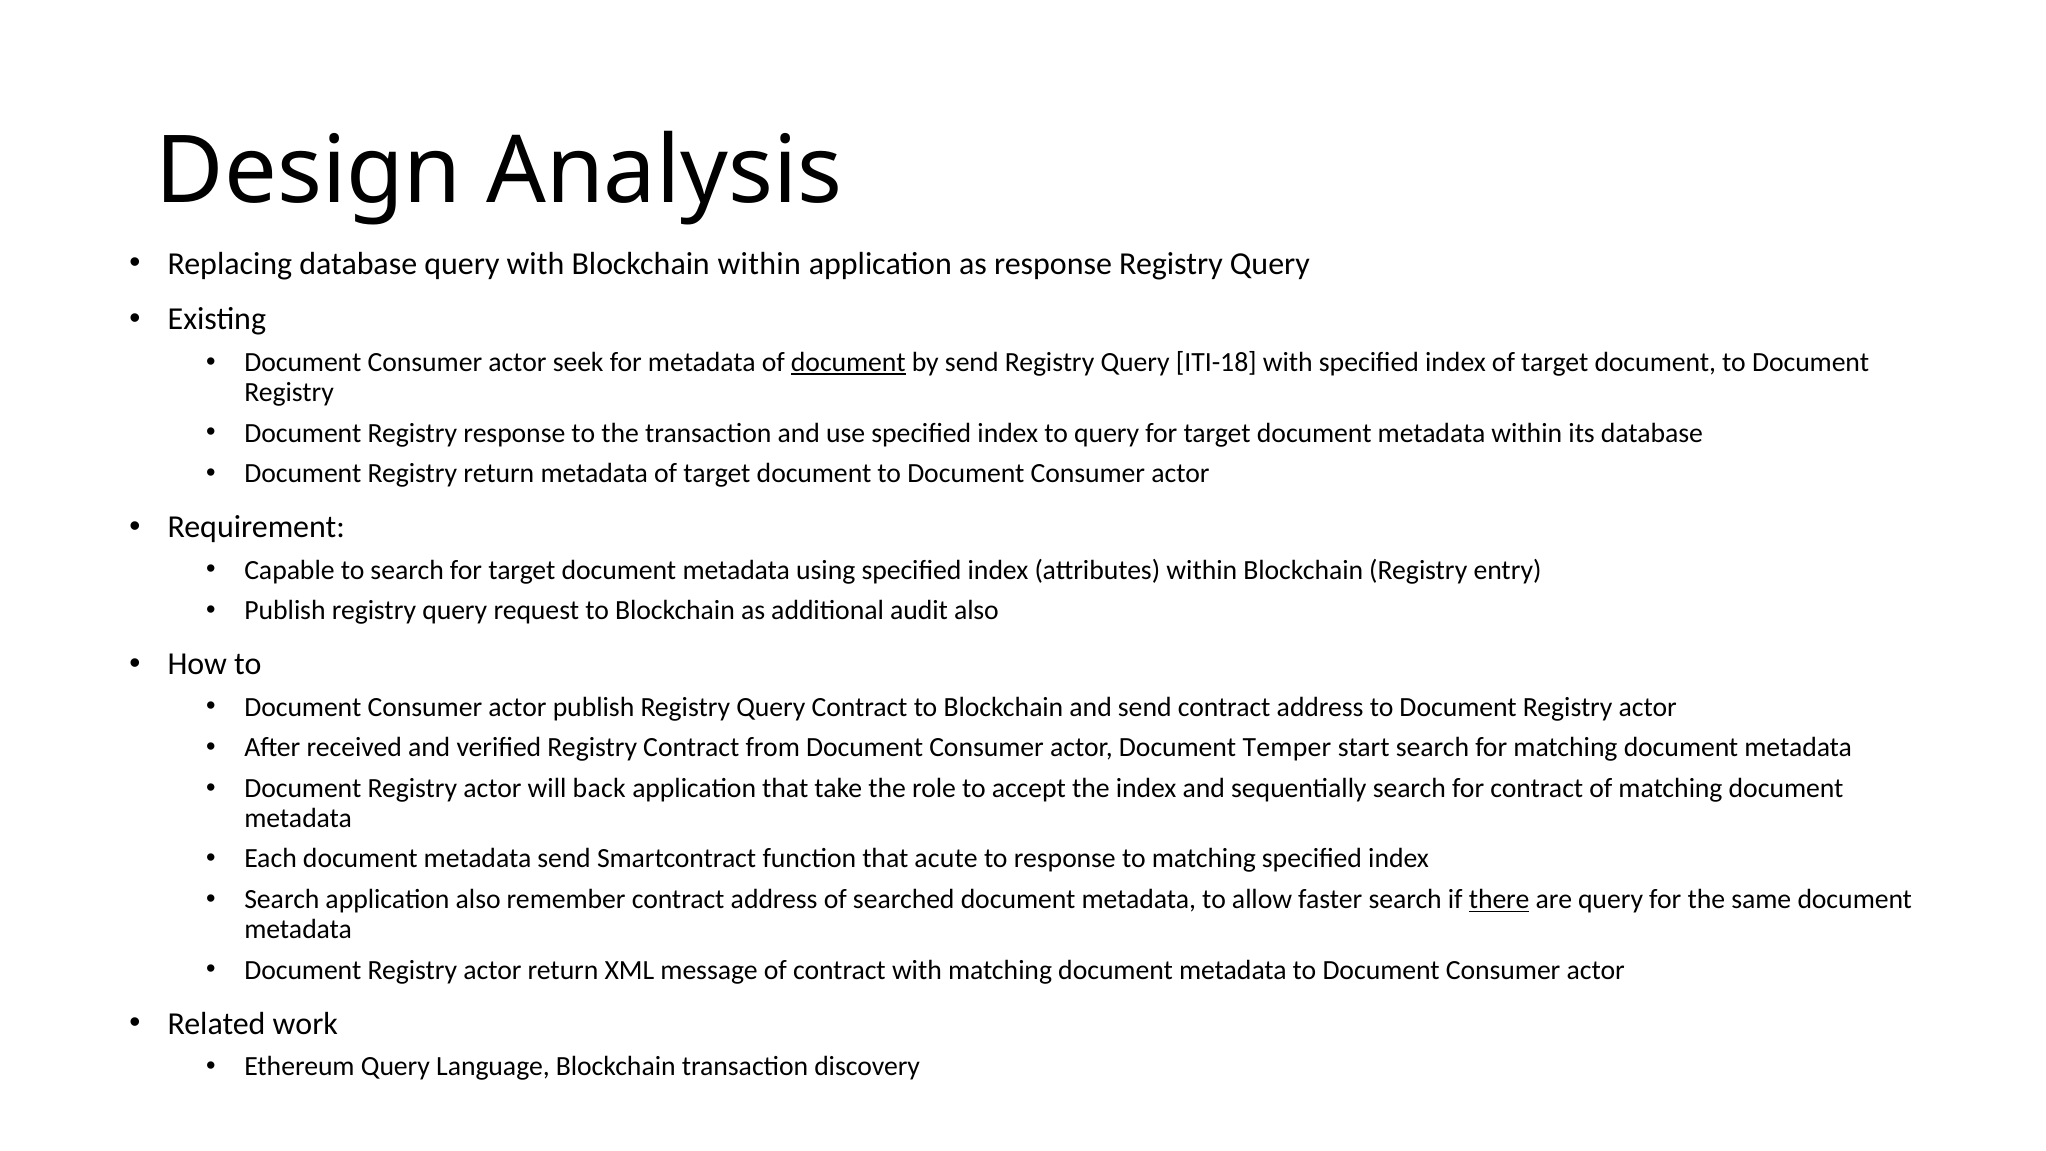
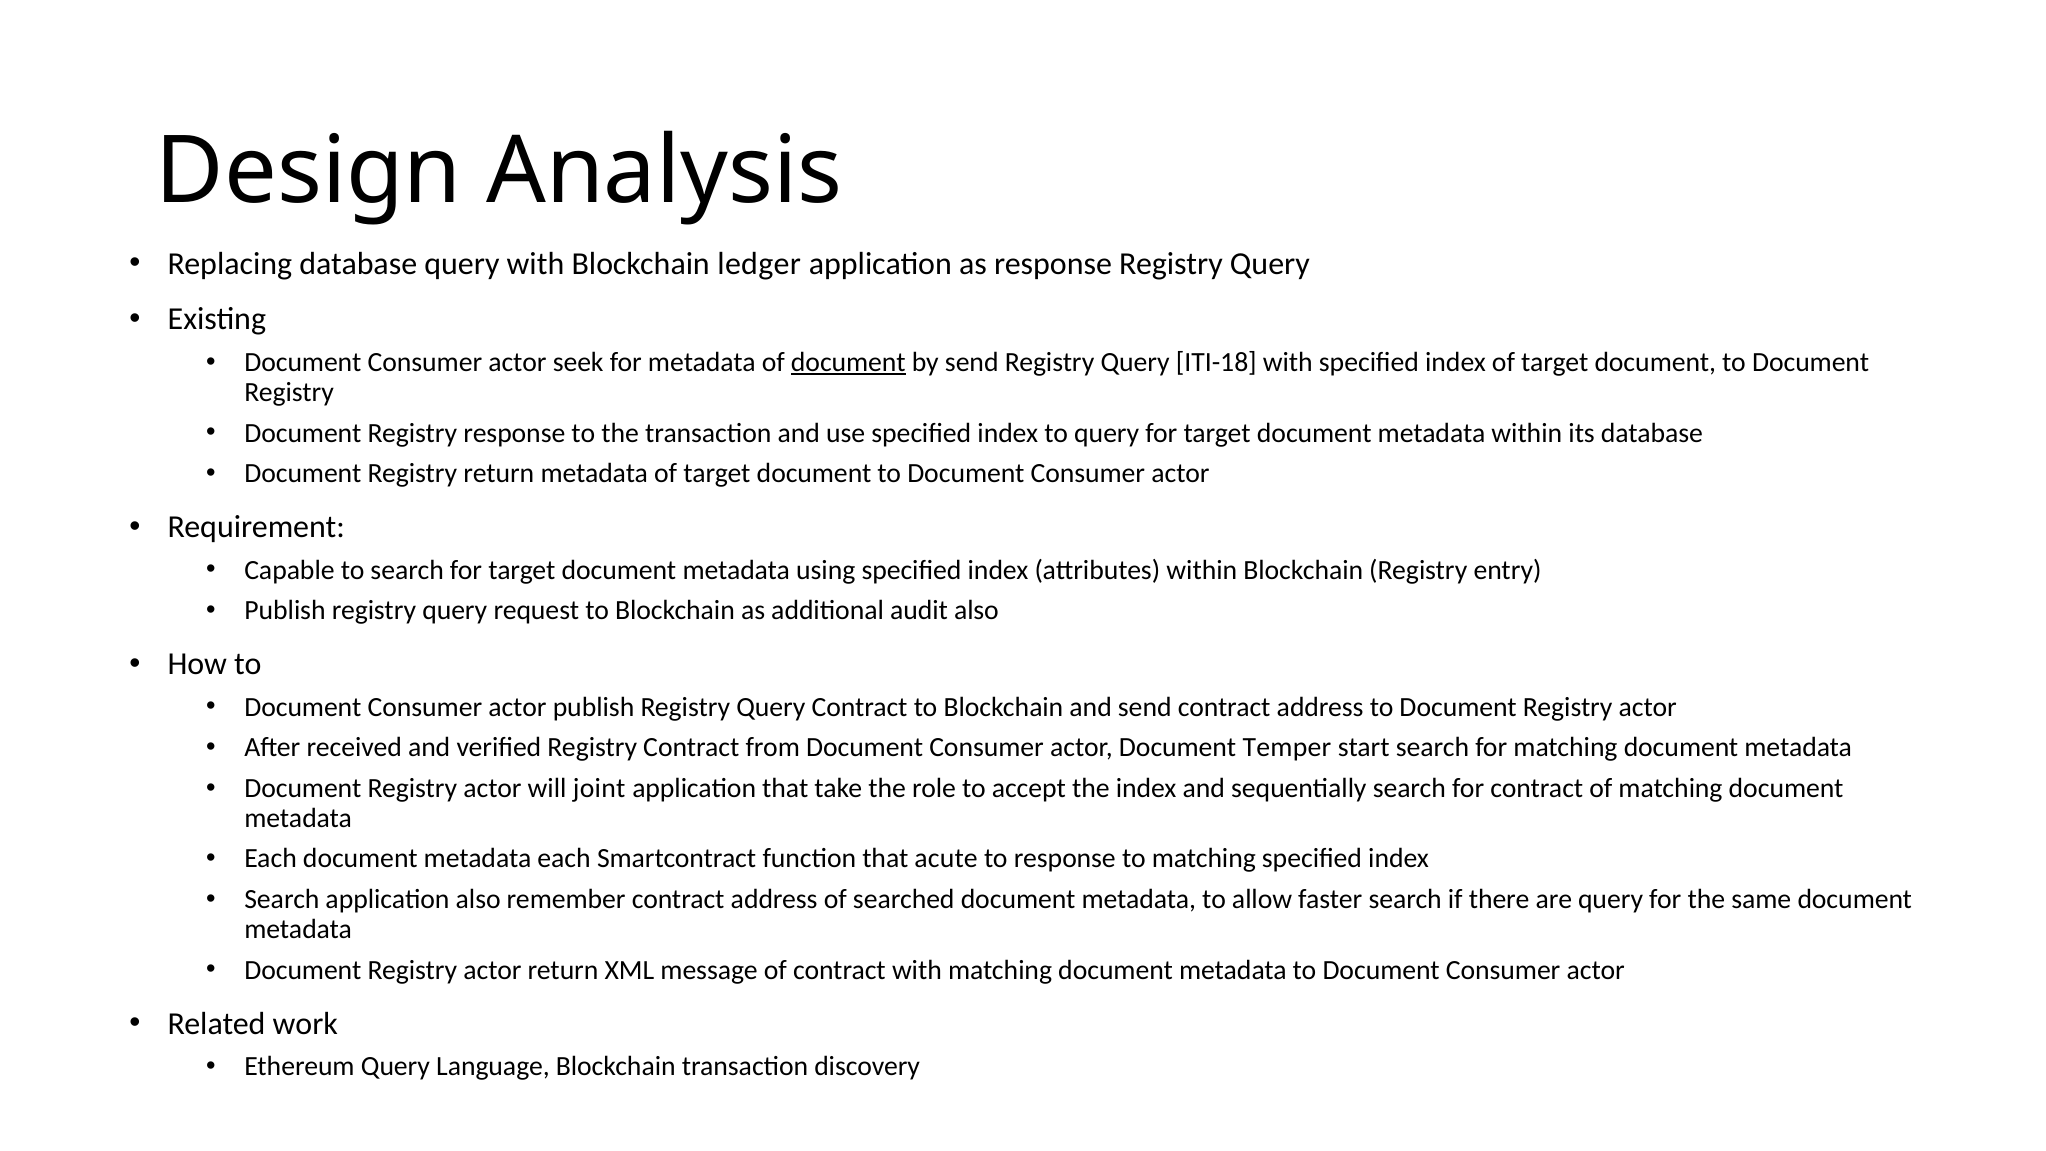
Blockchain within: within -> ledger (759, 263)
back: back -> joint (599, 788)
metadata send: send -> each (564, 859)
there underline: present -> none (1499, 899)
